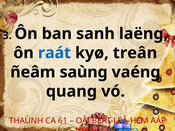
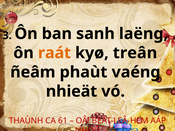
raát colour: blue -> orange (54, 53)
saùng: saùng -> phaùt (84, 72)
quang: quang -> nhieät (72, 92)
